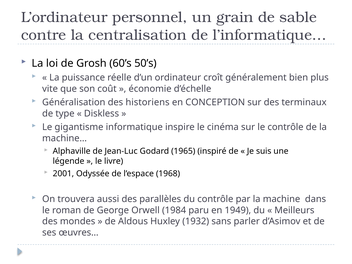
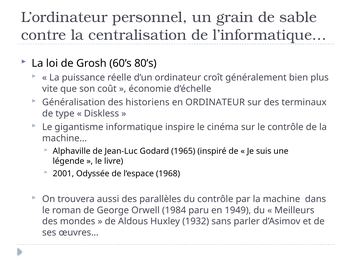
50’s: 50’s -> 80’s (145, 63)
en CONCEPTION: CONCEPTION -> ORDINATEUR (215, 102)
